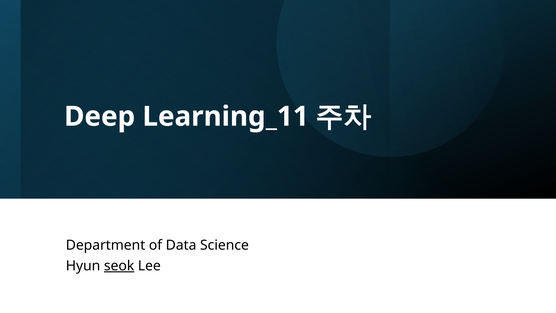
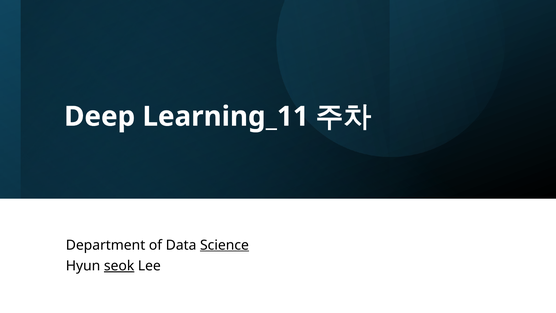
Science underline: none -> present (224, 245)
